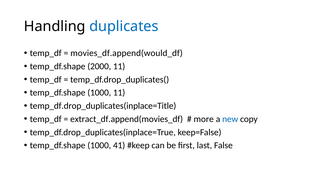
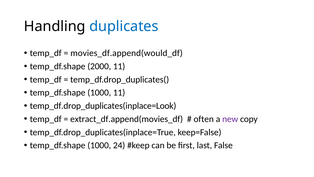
temp_df.drop_duplicates(inplace=Title: temp_df.drop_duplicates(inplace=Title -> temp_df.drop_duplicates(inplace=Look (103, 106)
more: more -> often (204, 119)
new colour: blue -> purple (230, 119)
41: 41 -> 24 (119, 145)
